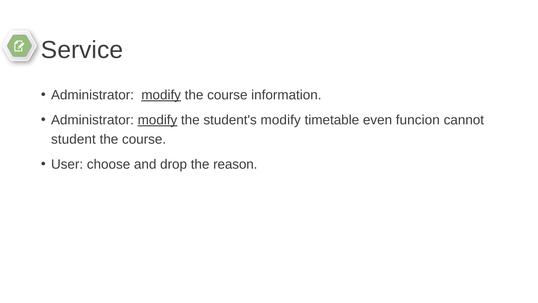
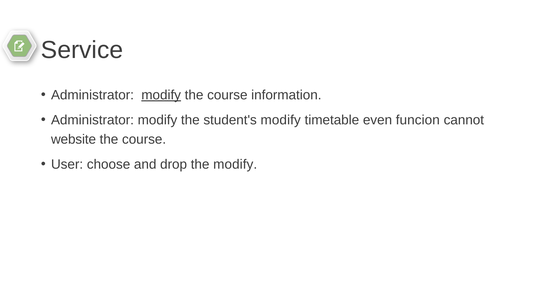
modify underline: present -> none (157, 120)
student: student -> website (74, 139)
the reason: reason -> modify (235, 164)
